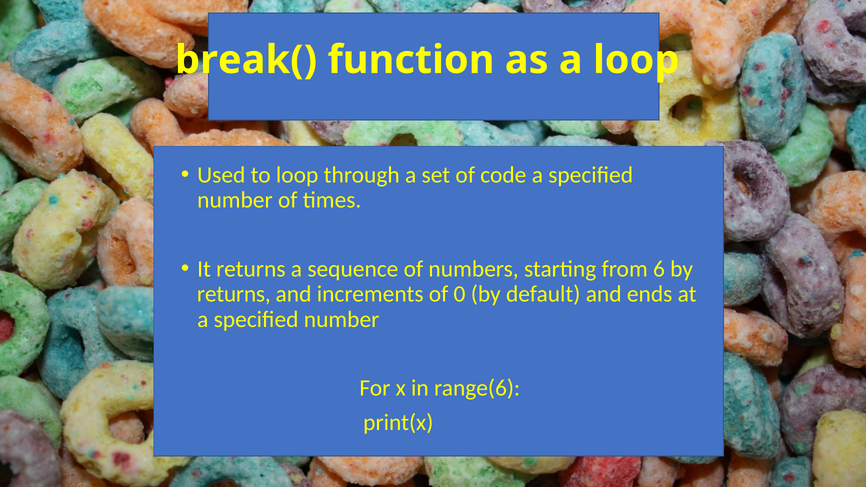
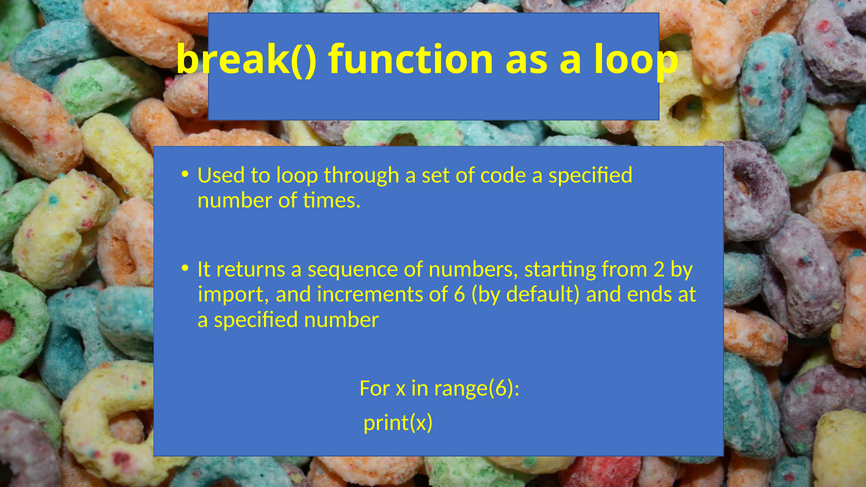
6: 6 -> 2 (659, 269)
returns: returns -> import (234, 294)
0: 0 -> 6 (460, 294)
